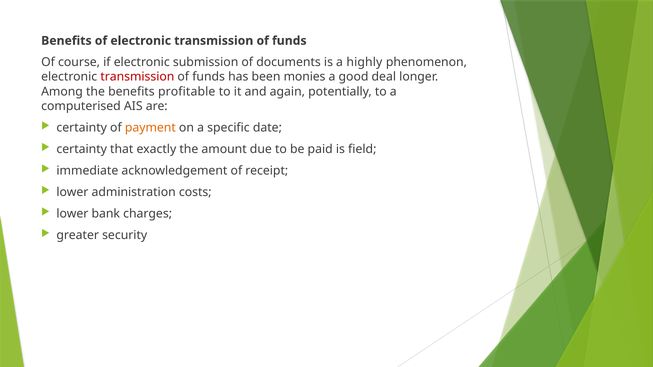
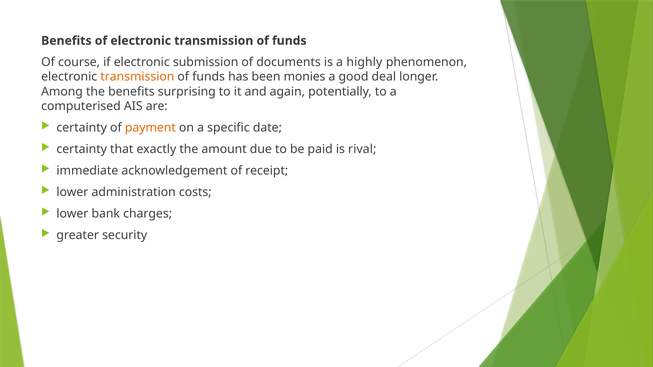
transmission colour: red -> orange (137, 77)
profitable: profitable -> surprising (187, 92)
field: field -> rival (362, 149)
